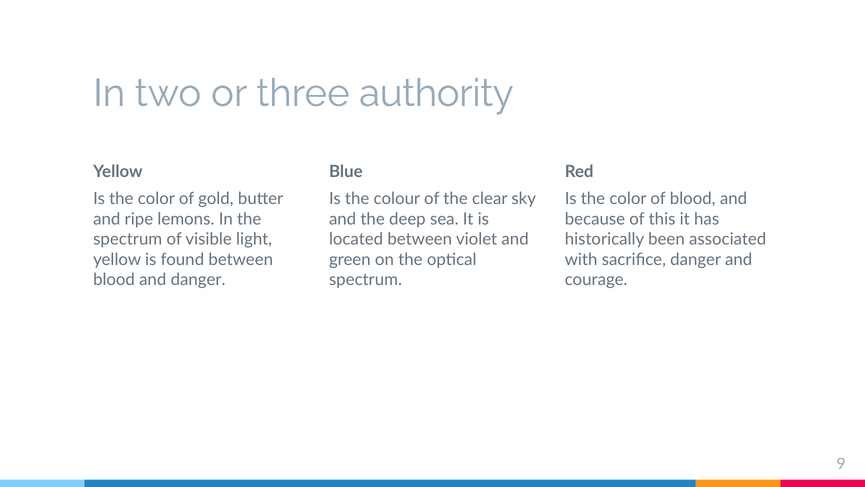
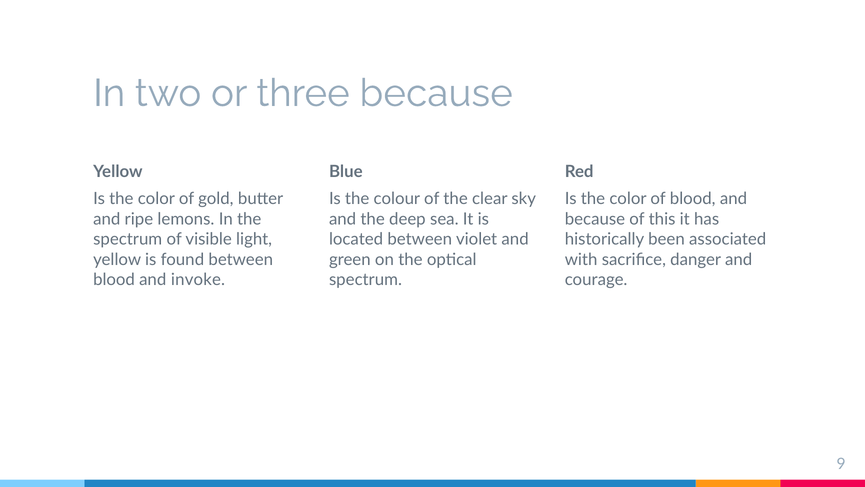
three authority: authority -> because (436, 93)
and danger: danger -> invoke (198, 279)
